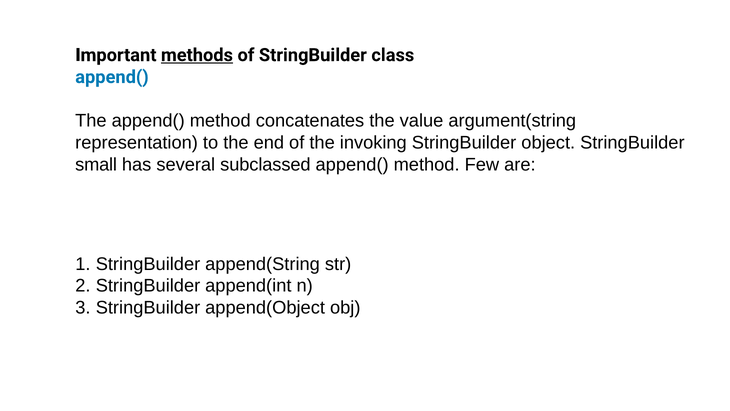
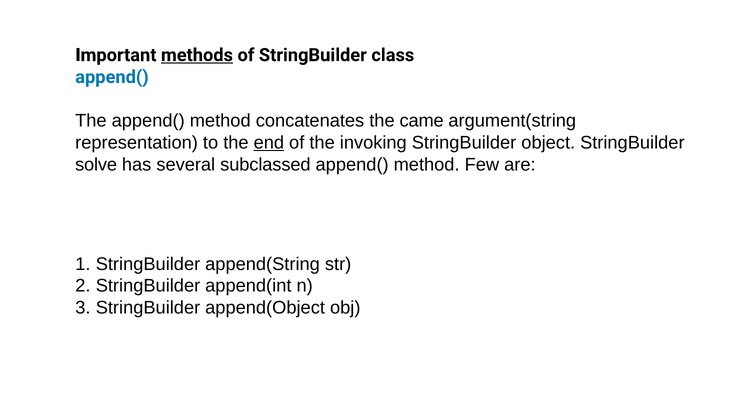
value: value -> came (422, 121)
end underline: none -> present (269, 143)
small: small -> solve (96, 165)
